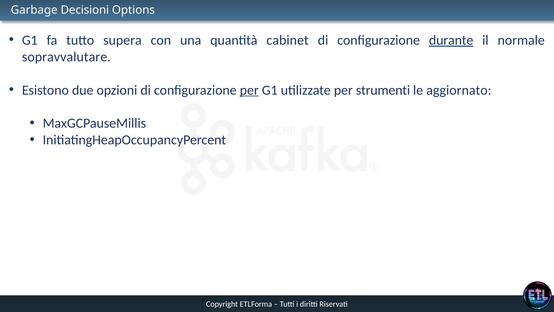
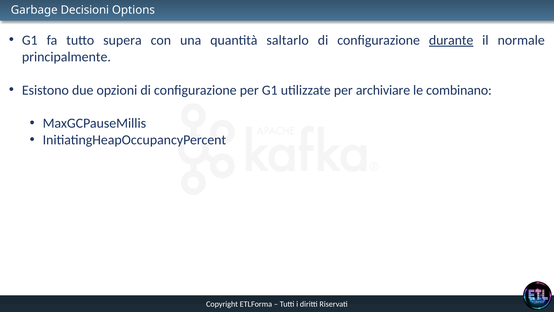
cabinet: cabinet -> saltarlo (288, 40)
sopravvalutare: sopravvalutare -> principalmente (66, 57)
per underline: present -> none (249, 90)
strumenti: strumenti -> archiviare (383, 90)
aggiornato: aggiornato -> combinano (459, 90)
